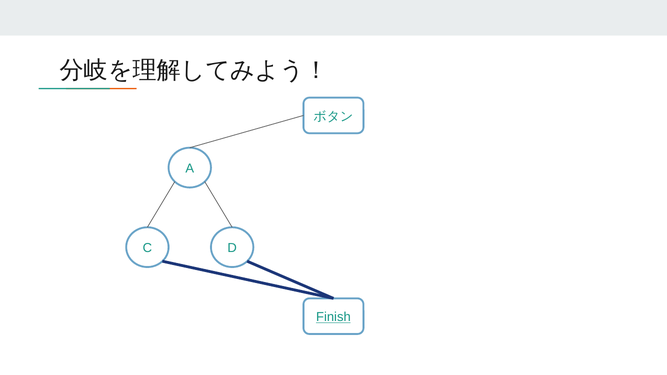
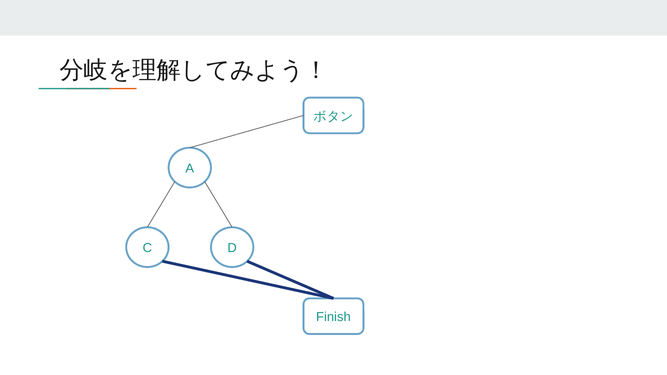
Finish underline: present -> none (333, 317)
